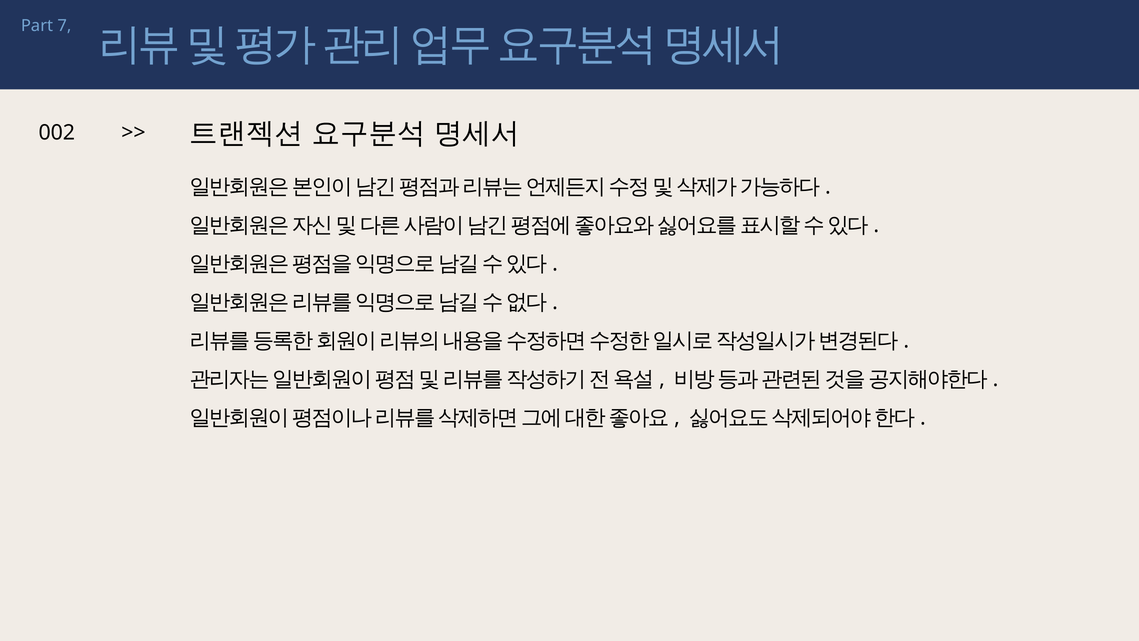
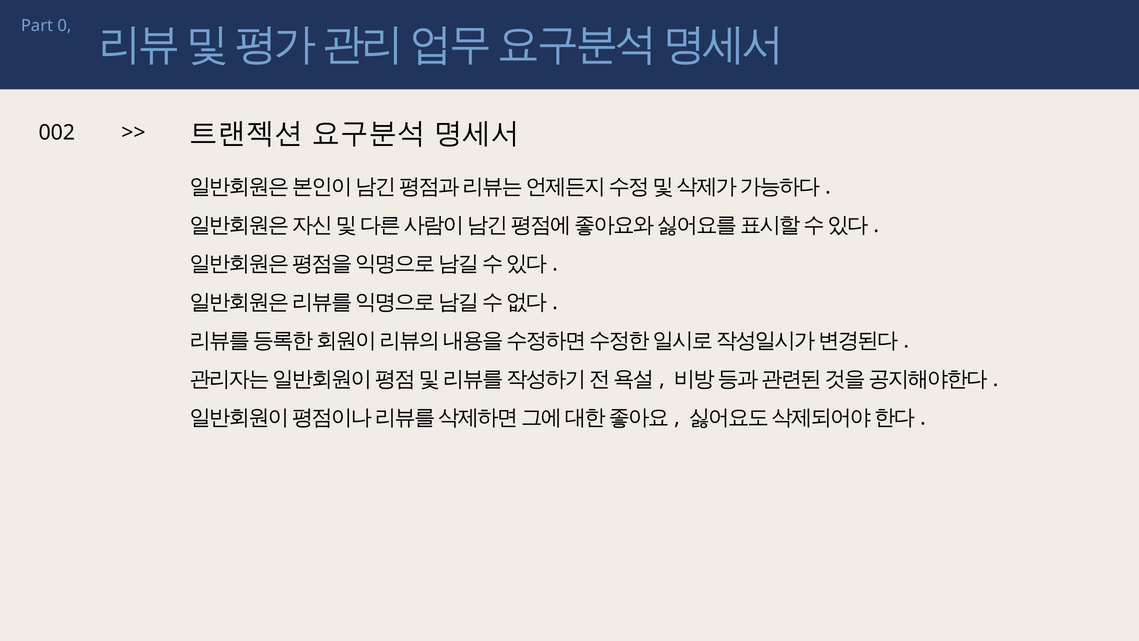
7: 7 -> 0 (64, 26)
